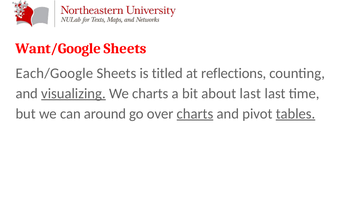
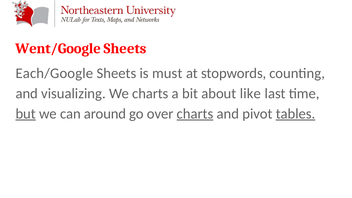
Want/Google: Want/Google -> Went/Google (58, 49)
titled: titled -> must (167, 73)
reflections: reflections -> stopwords (234, 73)
visualizing underline: present -> none (73, 93)
about last: last -> like (250, 93)
but underline: none -> present (26, 114)
